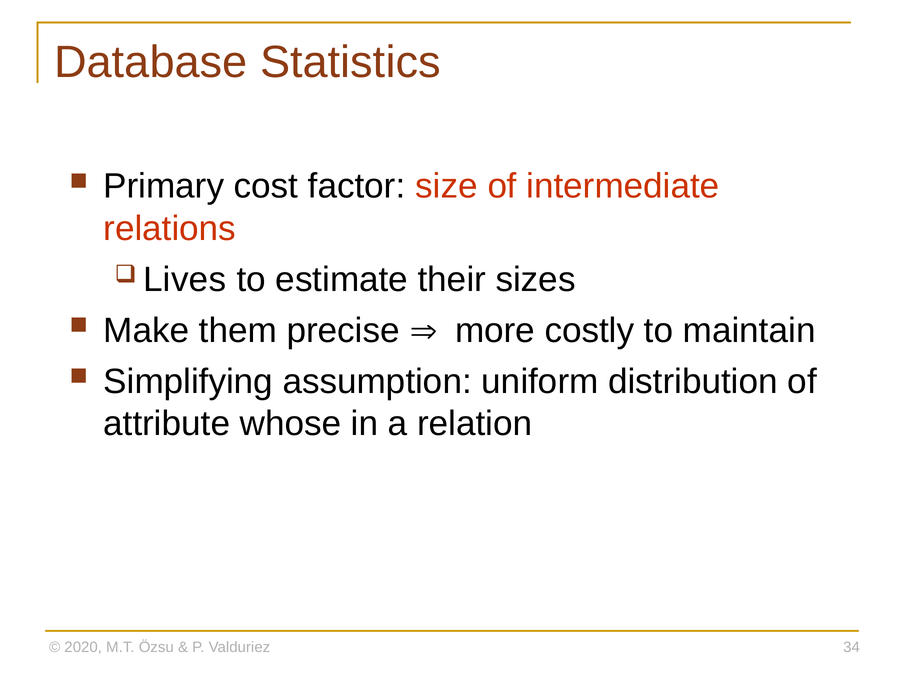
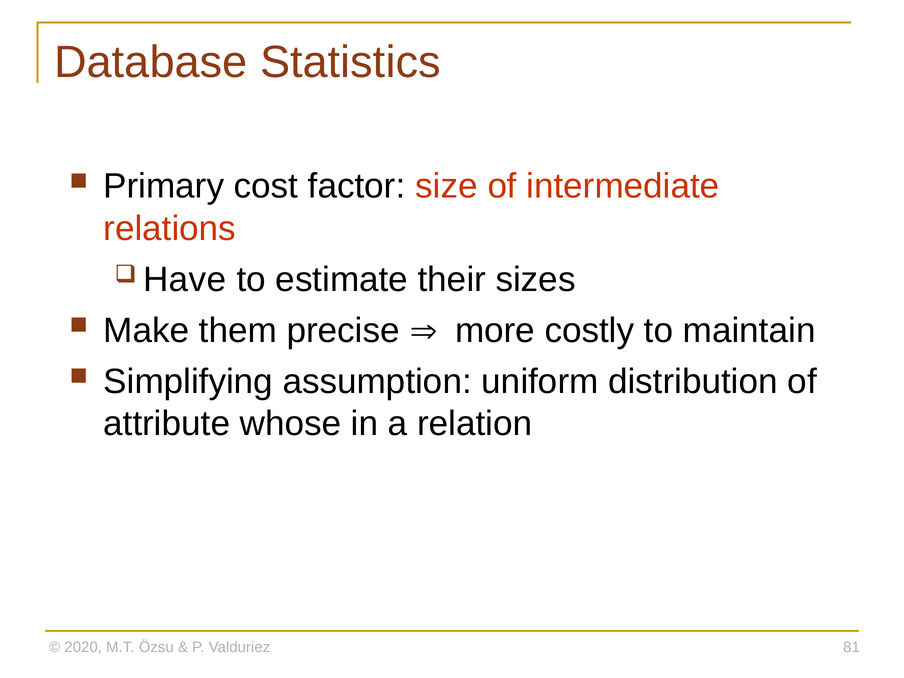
Lives: Lives -> Have (185, 279)
34: 34 -> 81 (852, 647)
